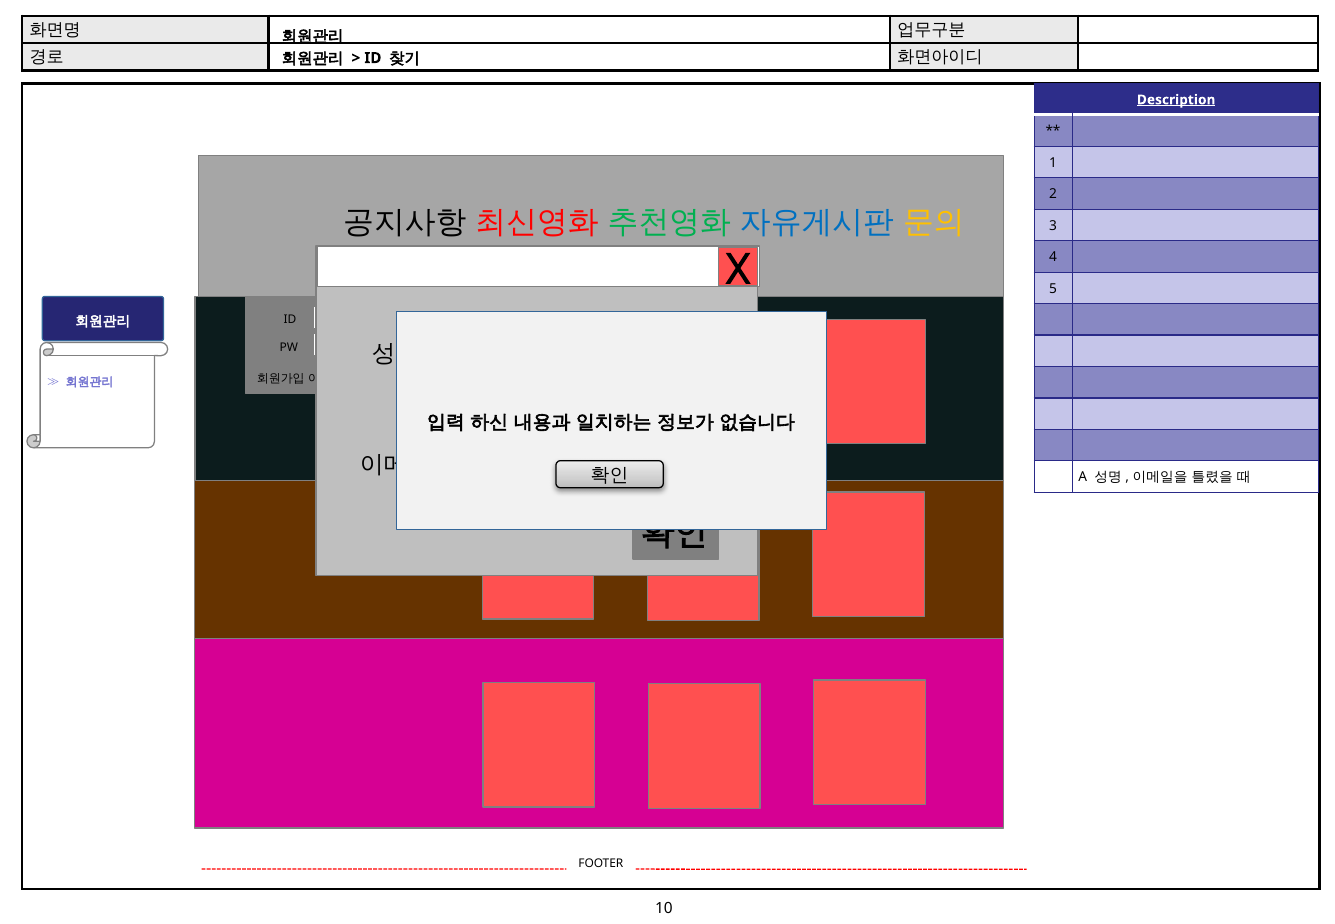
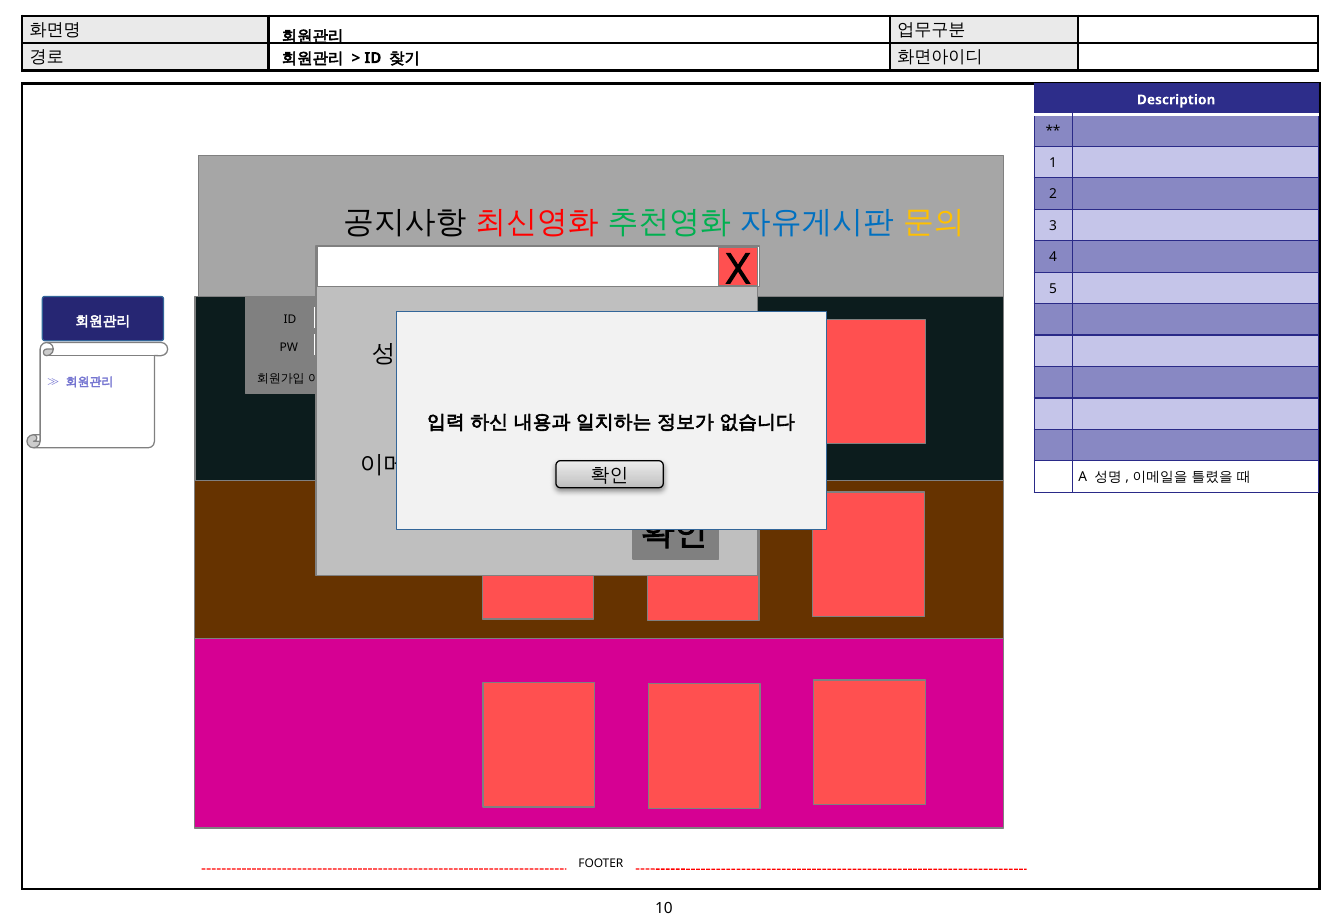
Description underline: present -> none (1176, 100)
